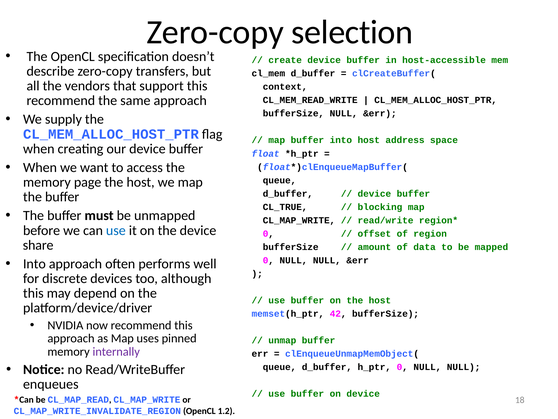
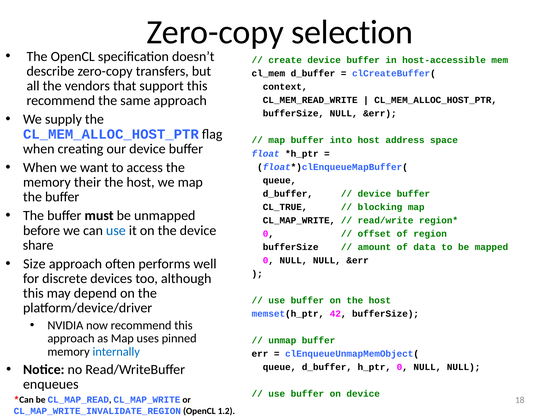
page: page -> their (88, 182)
Into: Into -> Size (34, 264)
internally colour: purple -> blue (116, 351)
